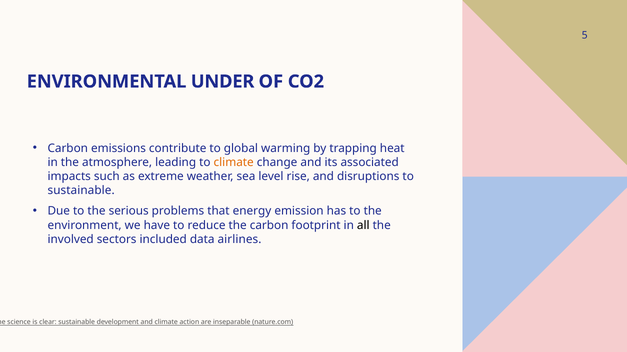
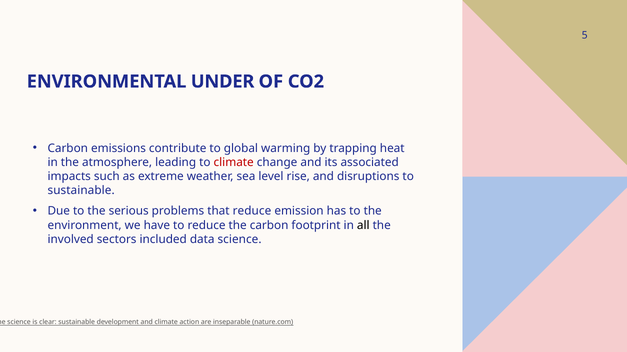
climate colour: orange -> red (234, 163)
that energy: energy -> reduce (252, 212)
data airlines: airlines -> science (240, 240)
